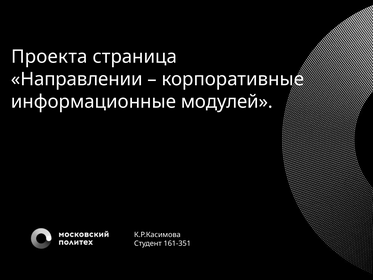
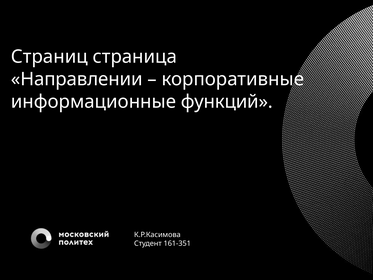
Проекта: Проекта -> Страниц (49, 57)
модулей: модулей -> функций (227, 102)
